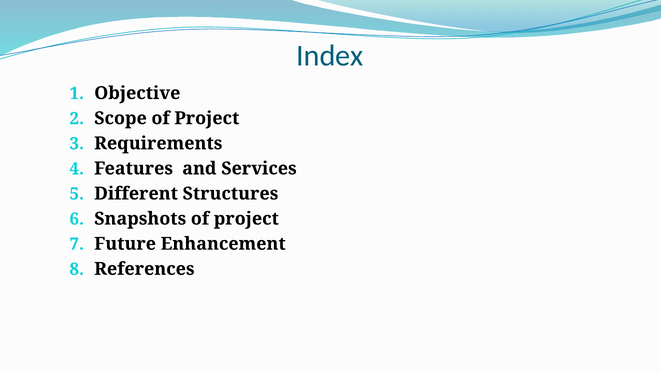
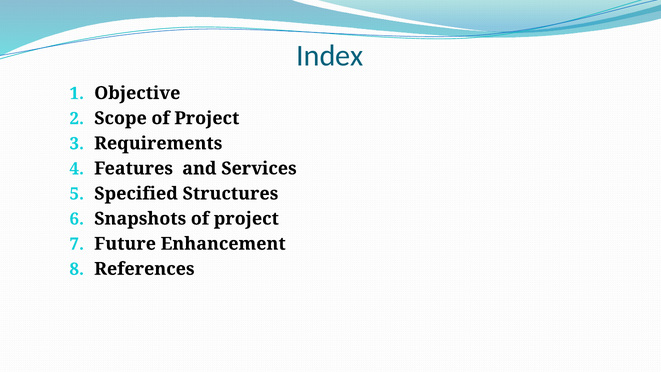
Different: Different -> Specified (136, 193)
